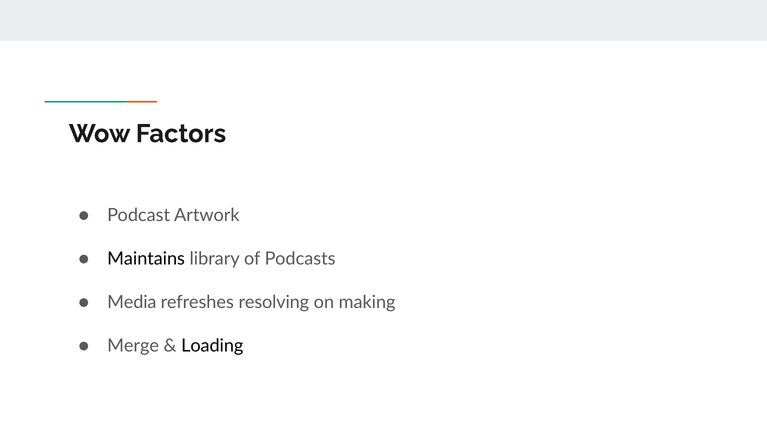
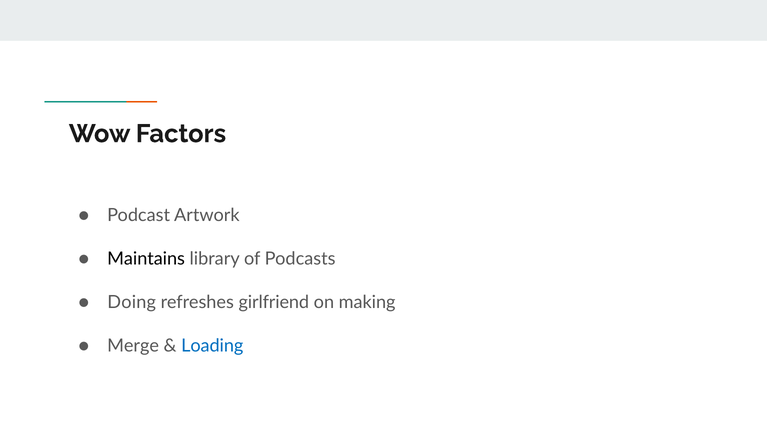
Media: Media -> Doing (132, 303)
resolving: resolving -> girlfriend (274, 303)
Loading colour: black -> blue (212, 346)
